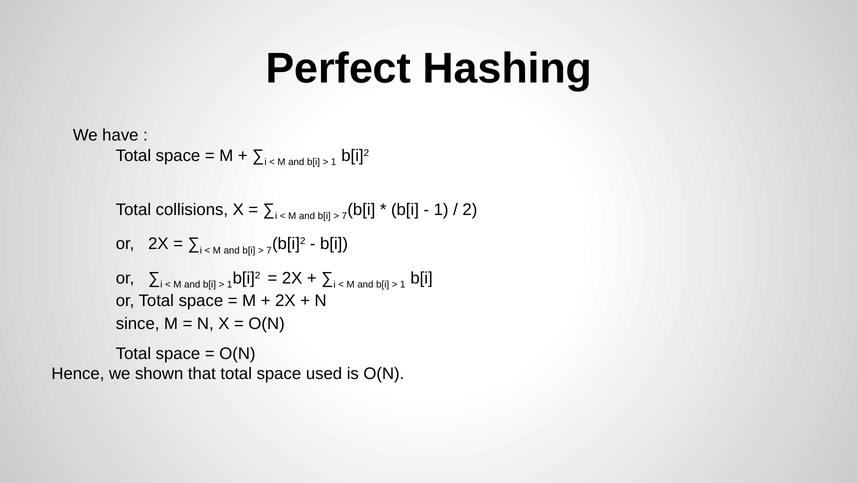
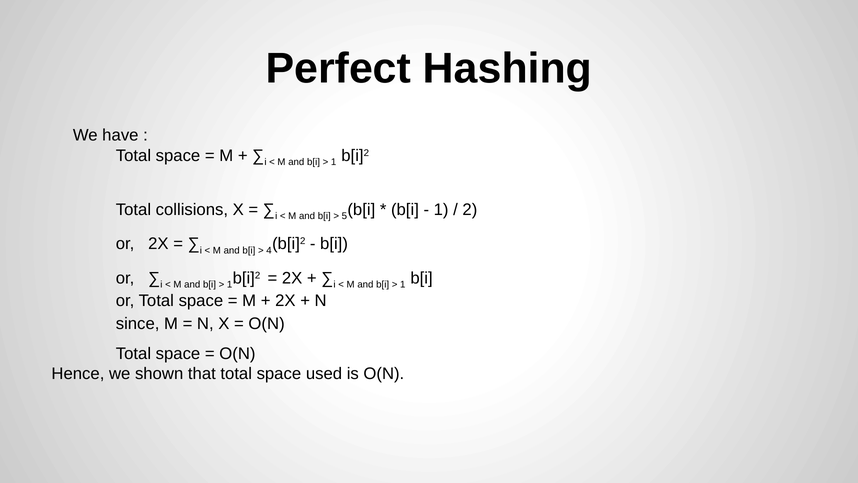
7: 7 -> 5 (344, 216)
7: 7 -> 4 (269, 250)
